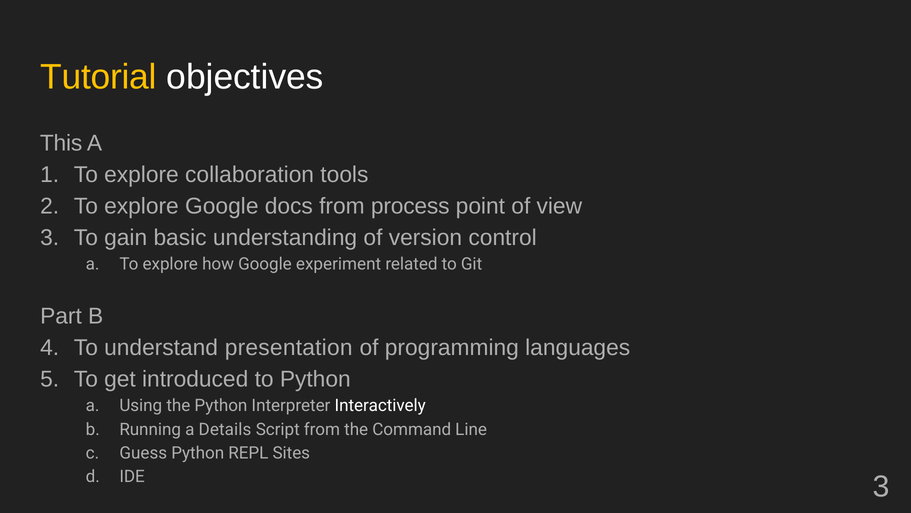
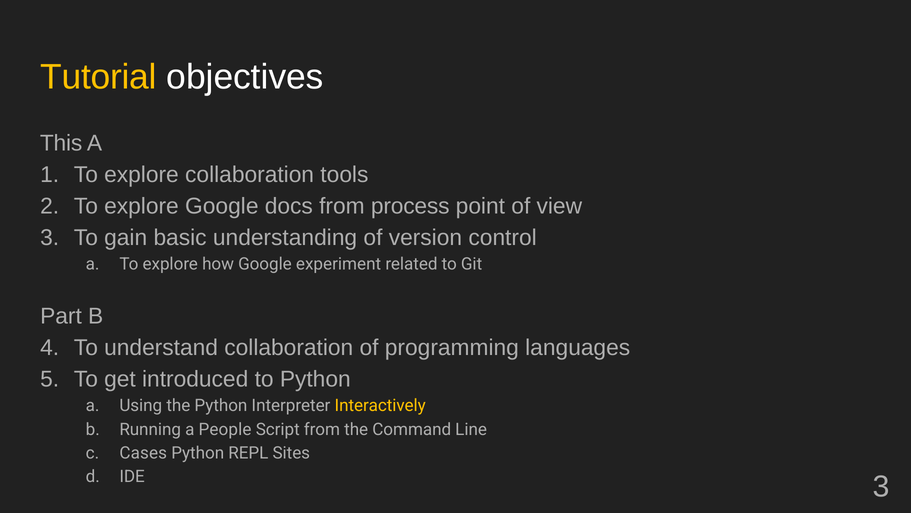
understand presentation: presentation -> collaboration (289, 347)
Interactively colour: white -> yellow (380, 405)
Details: Details -> People (225, 429)
Guess: Guess -> Cases (143, 452)
